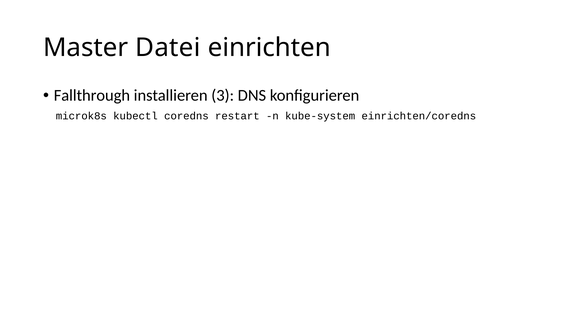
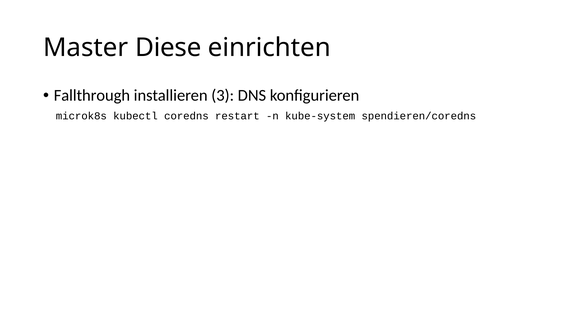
Datei: Datei -> Diese (168, 48)
einrichten/coredns: einrichten/coredns -> spendieren/coredns (419, 116)
